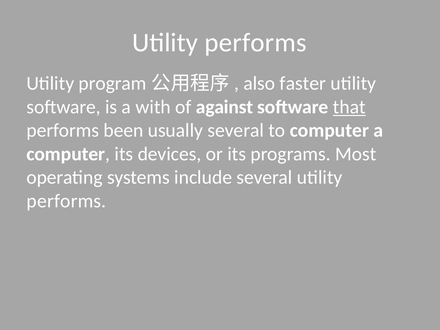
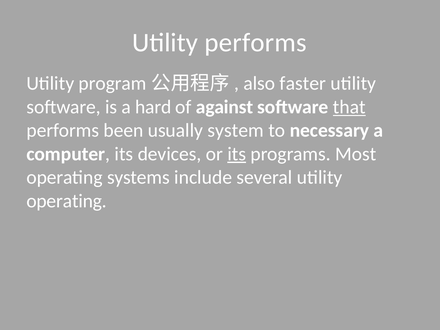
with: with -> hard (153, 107)
usually several: several -> system (236, 130)
to computer: computer -> necessary (329, 130)
its underline: none -> present (237, 154)
performs: performs -> operating (67, 201)
